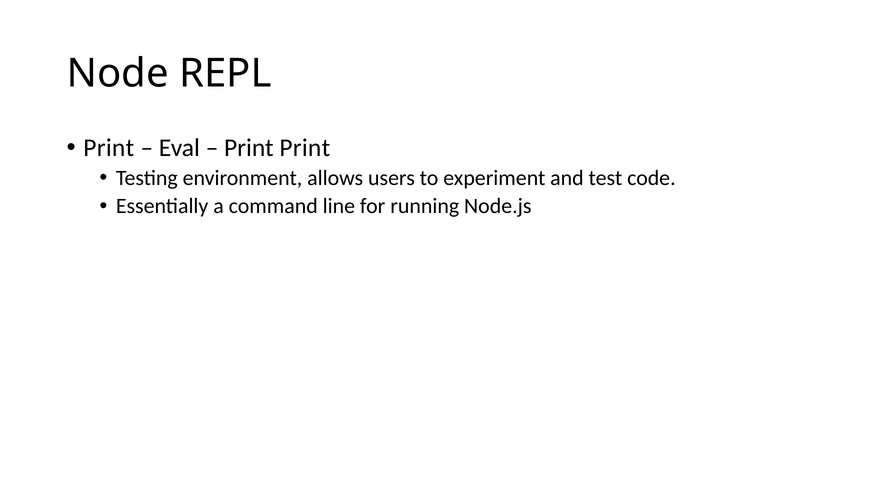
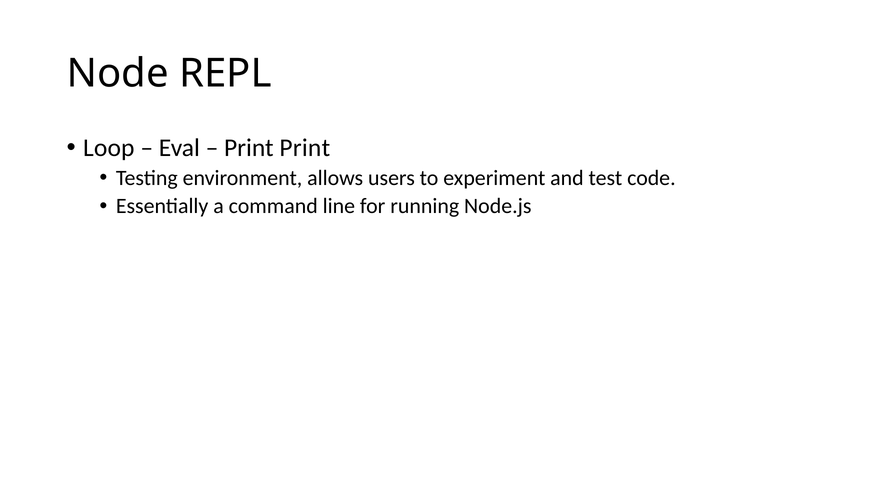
Print: Print -> Loop (109, 148)
